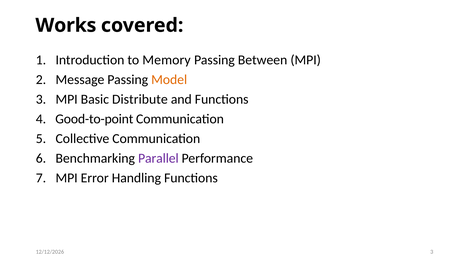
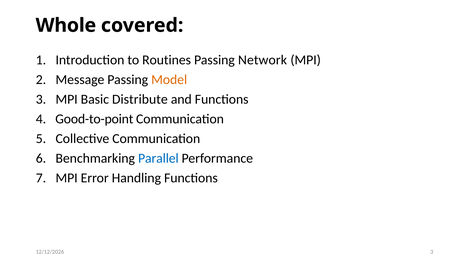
Works: Works -> Whole (66, 25)
Memory: Memory -> Routines (167, 60)
Between: Between -> Network (263, 60)
Parallel colour: purple -> blue (158, 158)
